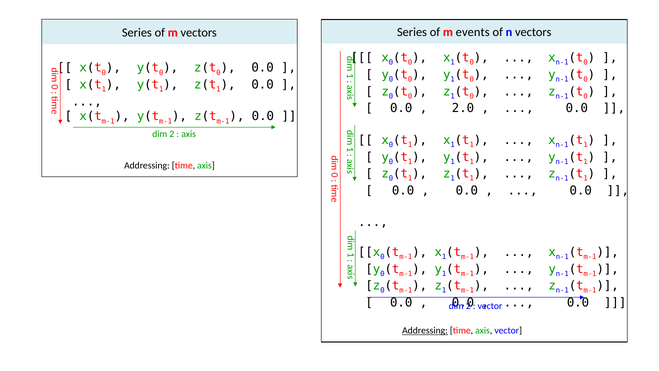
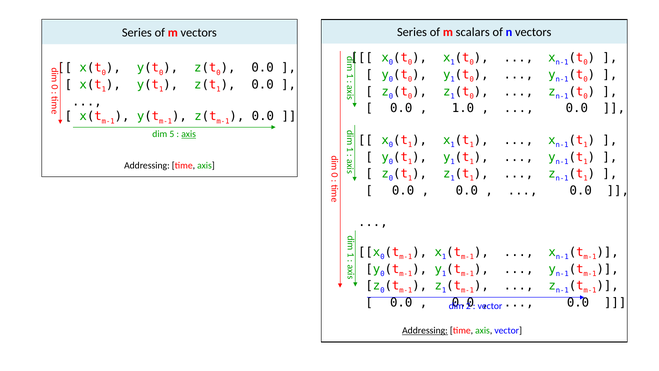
events: events -> scalars (473, 32)
2.0: 2.0 -> 1.0 (463, 108)
2: 2 -> 5 (172, 134)
axis underline: none -> present (189, 134)
